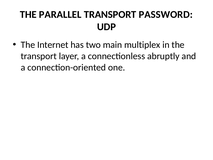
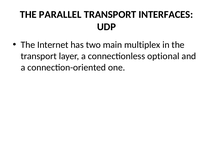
PASSWORD: PASSWORD -> INTERFACES (166, 14)
abruptly: abruptly -> optional (163, 56)
